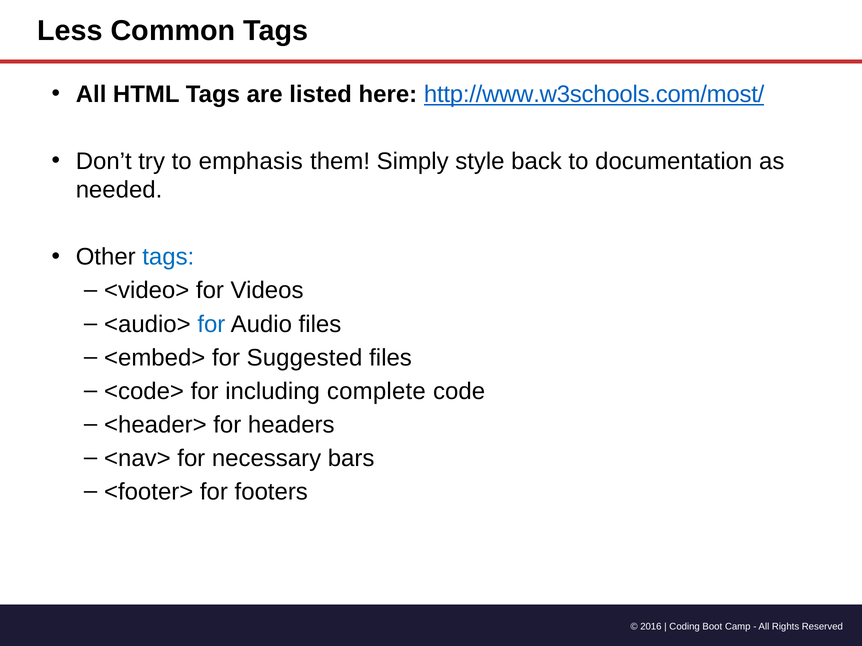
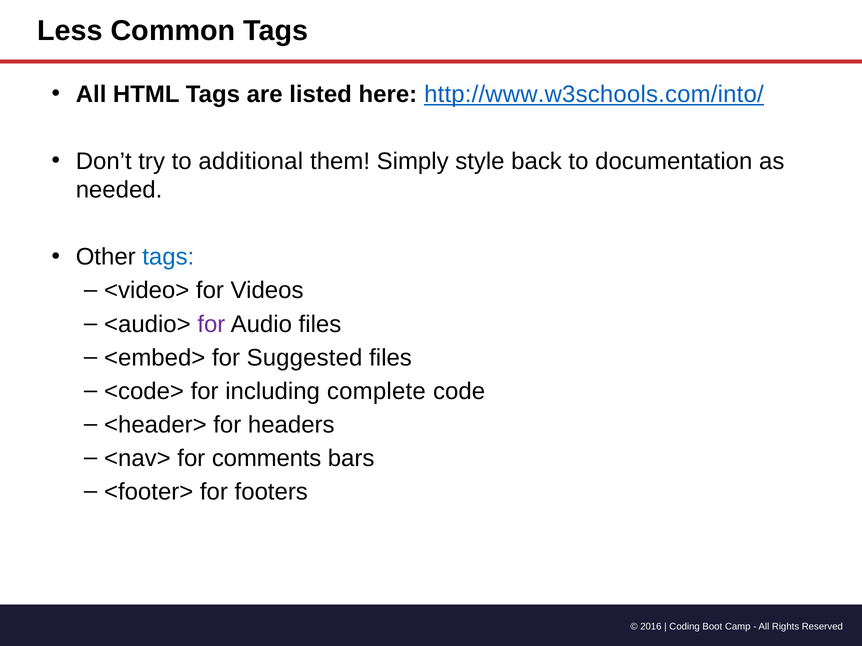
http://www.w3schools.com/most/: http://www.w3schools.com/most/ -> http://www.w3schools.com/into/ (594, 94)
emphasis: emphasis -> additional (251, 161)
for colour: blue -> purple (211, 324)
necessary: necessary -> comments (267, 459)
